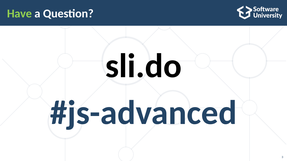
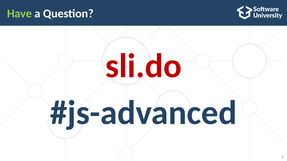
sli.do colour: black -> red (144, 66)
